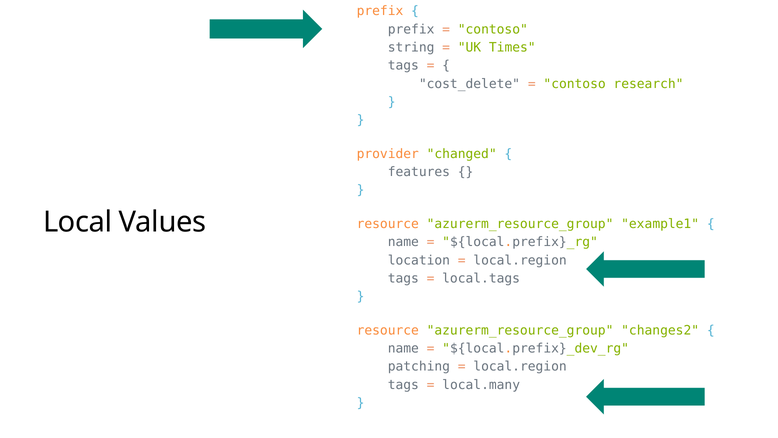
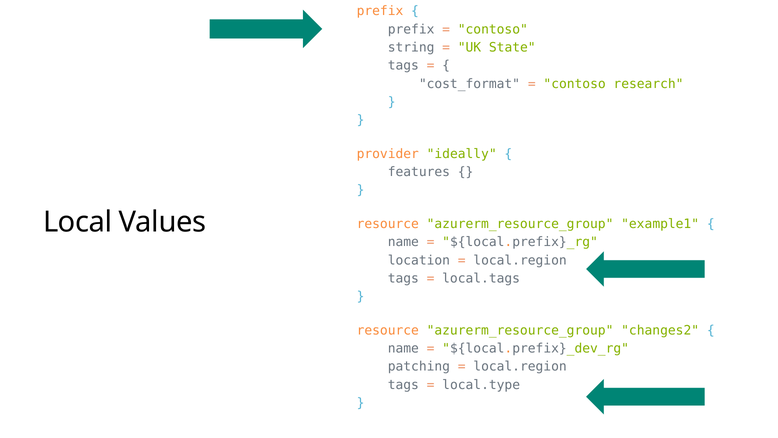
Times: Times -> State (512, 47)
cost_delete: cost_delete -> cost_format (469, 84)
changed: changed -> ideally (462, 154)
local.many: local.many -> local.type (481, 384)
